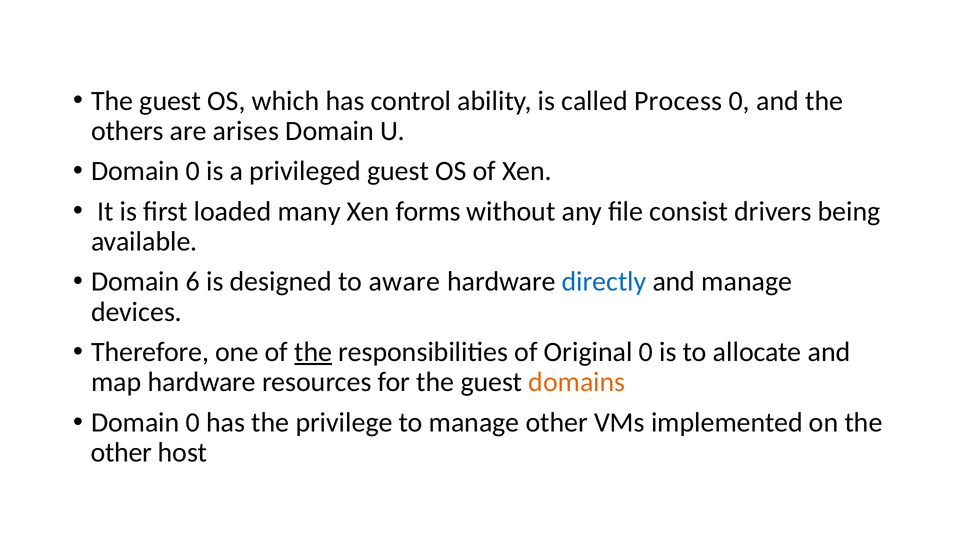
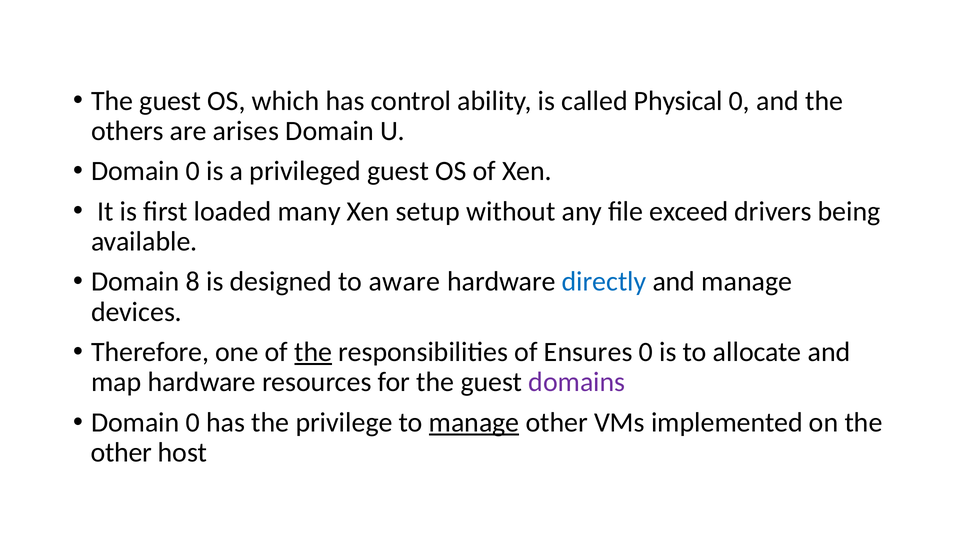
Process: Process -> Physical (678, 101)
forms: forms -> setup (428, 211)
consist: consist -> exceed (689, 211)
6: 6 -> 8 (193, 282)
Original: Original -> Ensures (588, 352)
domains colour: orange -> purple (577, 382)
manage underline: none -> present (474, 422)
